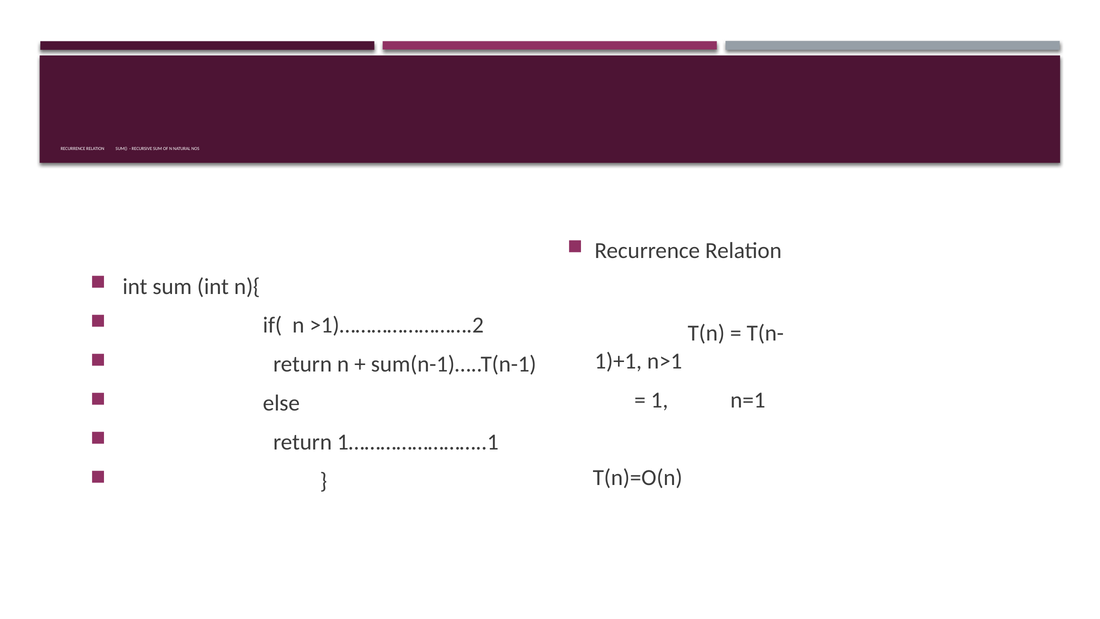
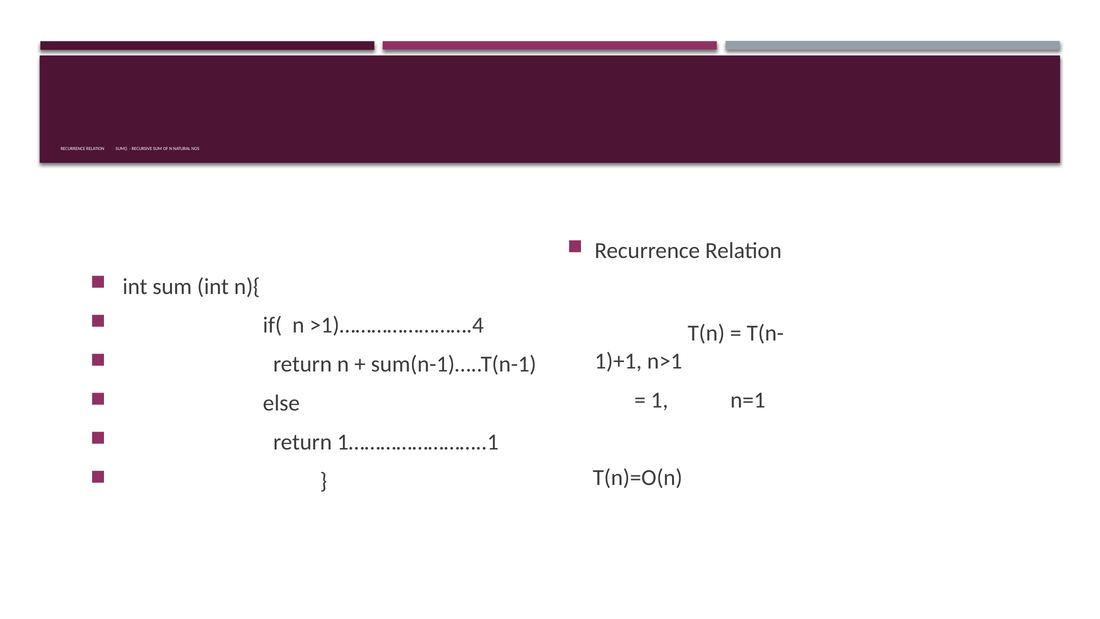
>1)…………………….2: >1)…………………….2 -> >1)…………………….4 (397, 325)
